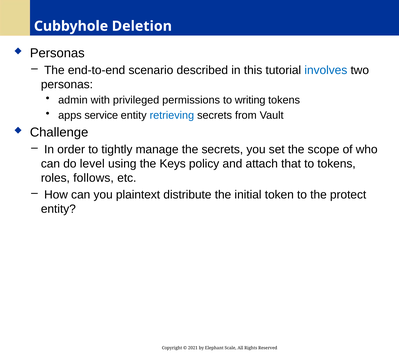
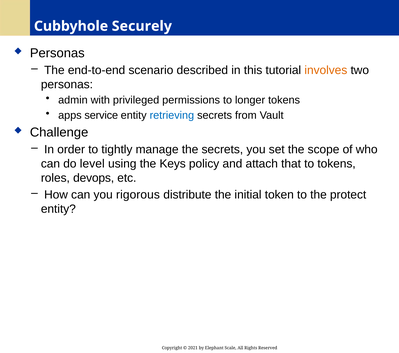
Deletion: Deletion -> Securely (142, 26)
involves colour: blue -> orange (326, 70)
writing: writing -> longer (250, 100)
follows: follows -> devops (94, 178)
plaintext: plaintext -> rigorous (138, 195)
